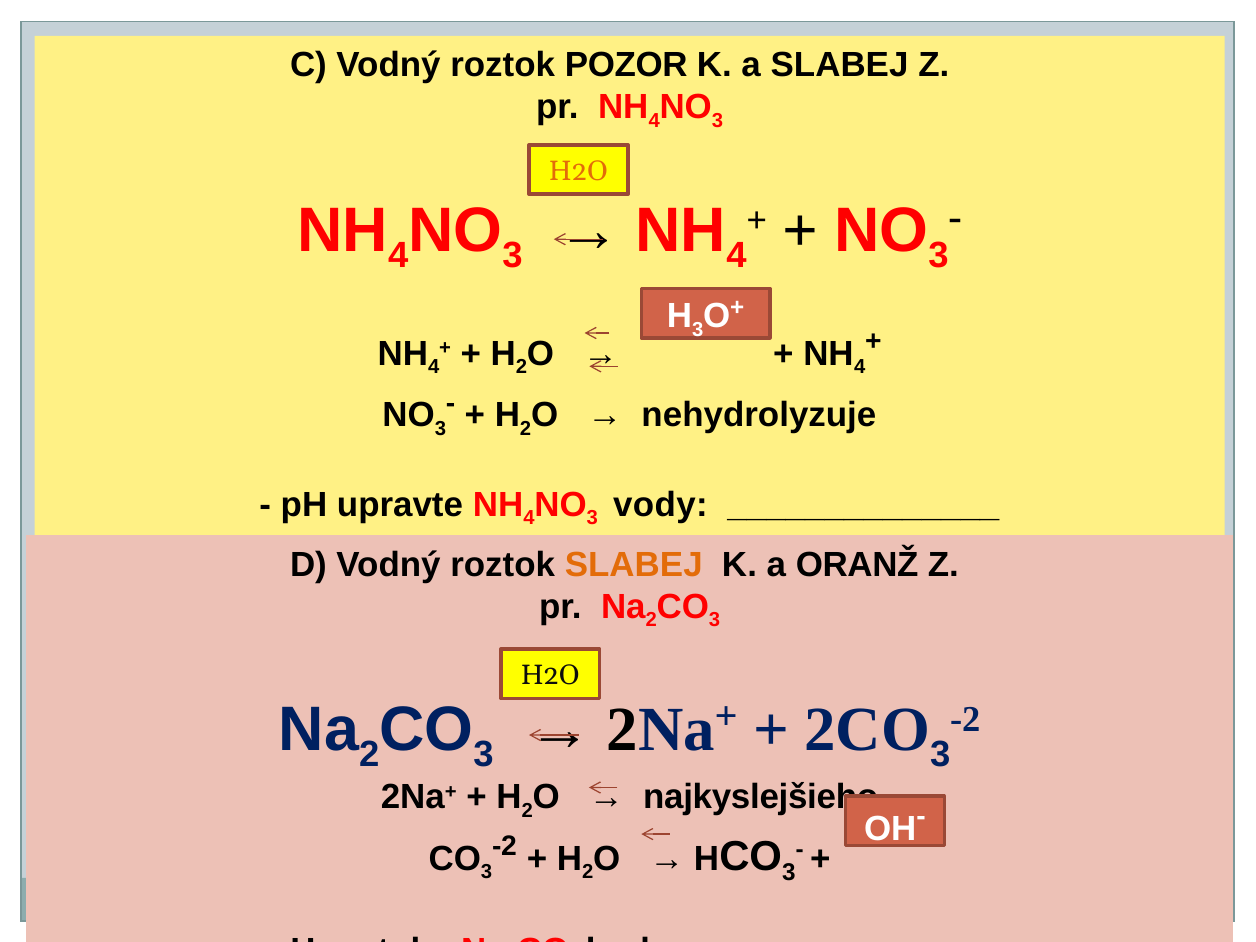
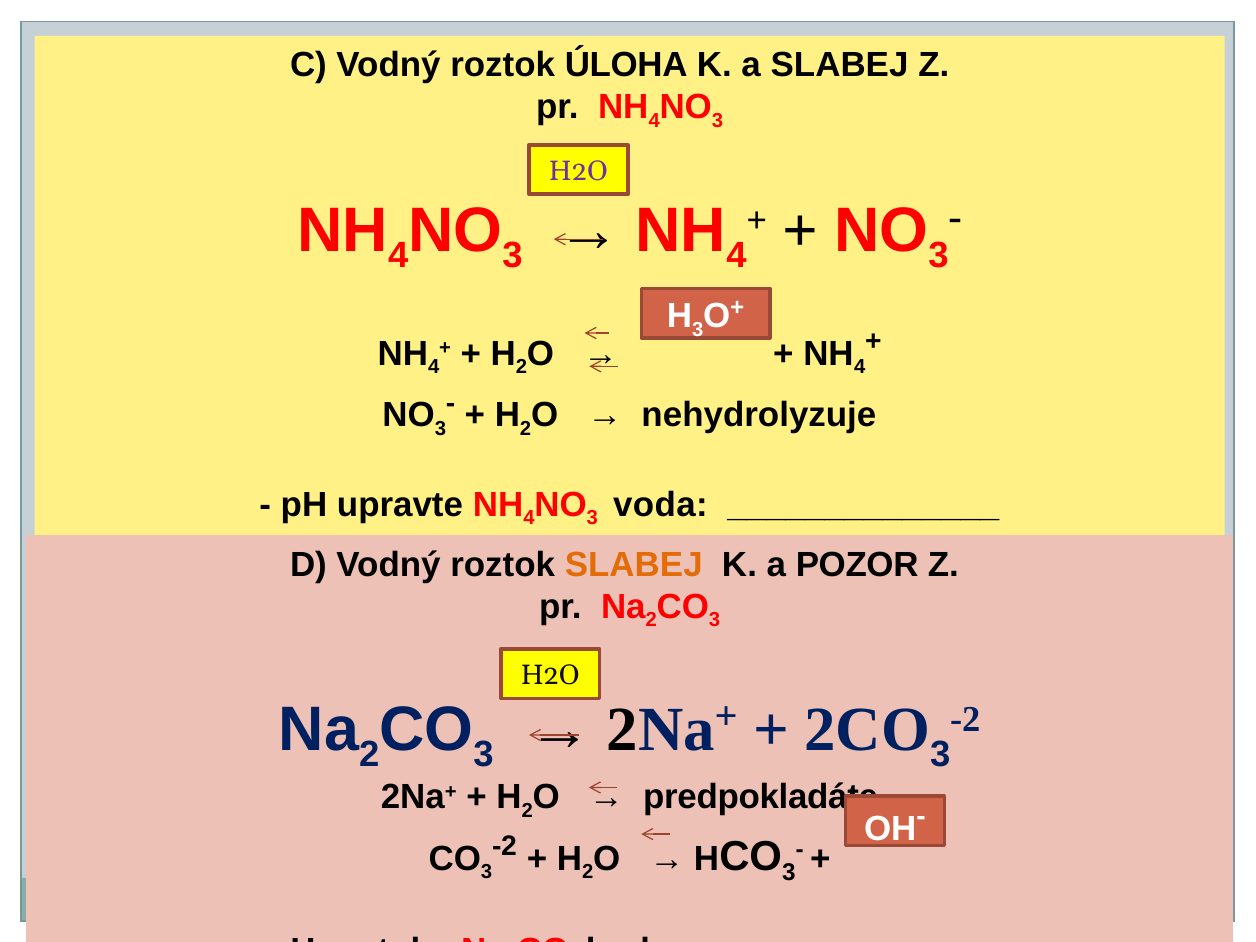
POZOR: POZOR -> ÚLOHA (626, 65)
H2O colour: orange -> purple (578, 171)
vody: vody -> voda (660, 505)
ORANŽ: ORANŽ -> POZOR (857, 565)
najkyslejšieho: najkyslejšieho -> predpokladáte (761, 797)
